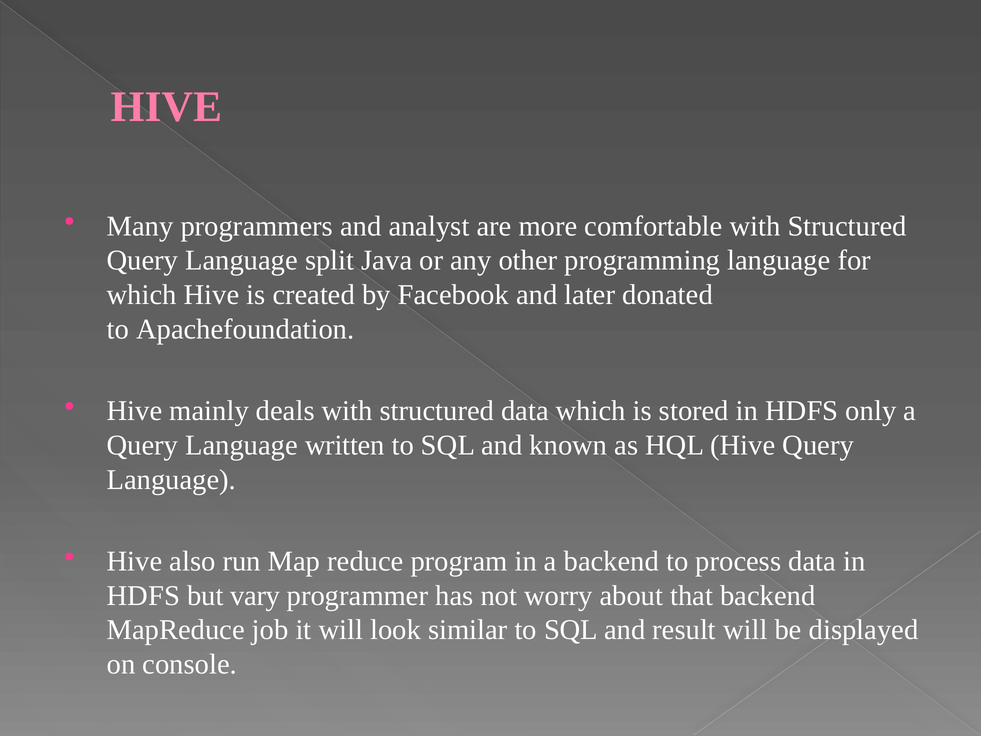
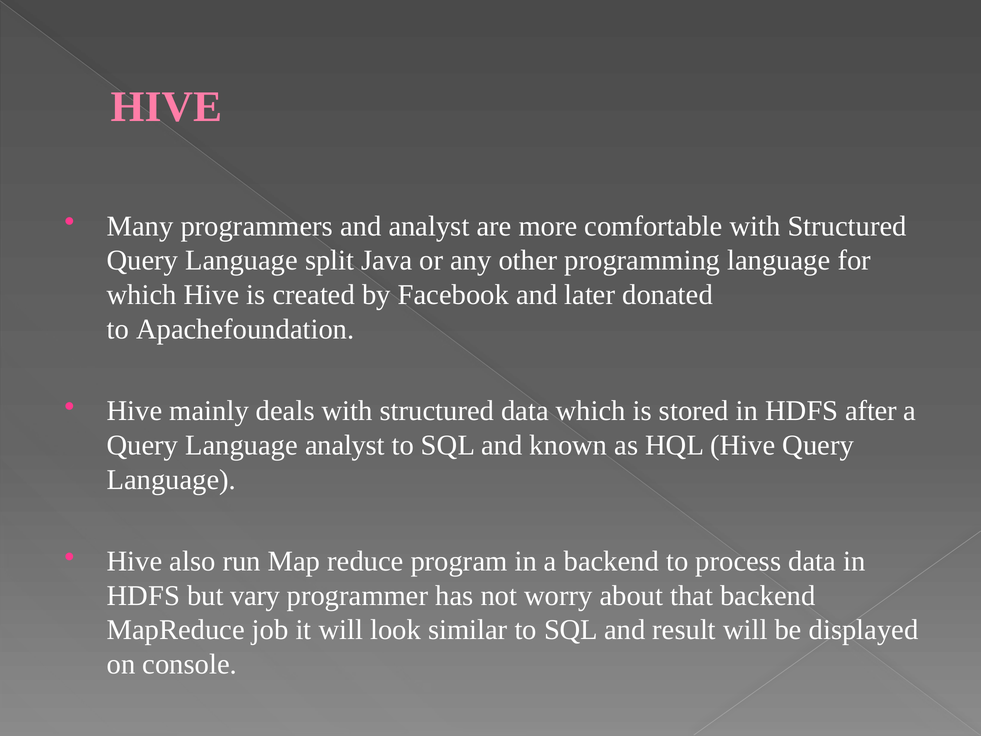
only: only -> after (871, 411)
Language written: written -> analyst (345, 445)
